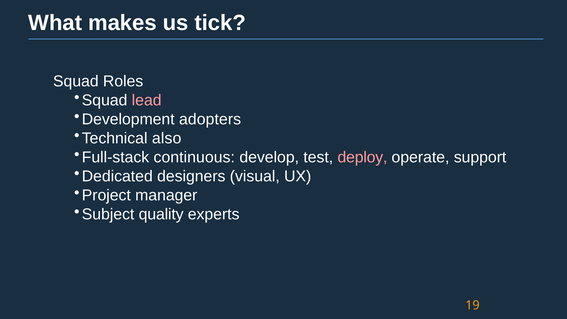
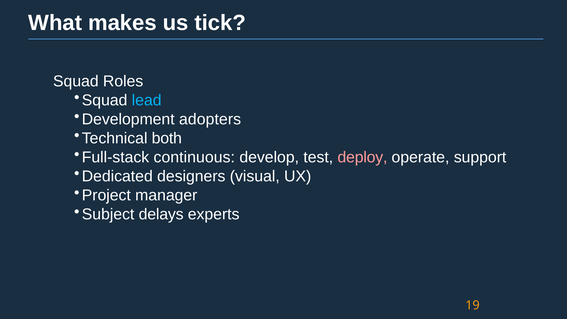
lead colour: pink -> light blue (147, 100)
also: also -> both (167, 138)
quality: quality -> delays (161, 214)
